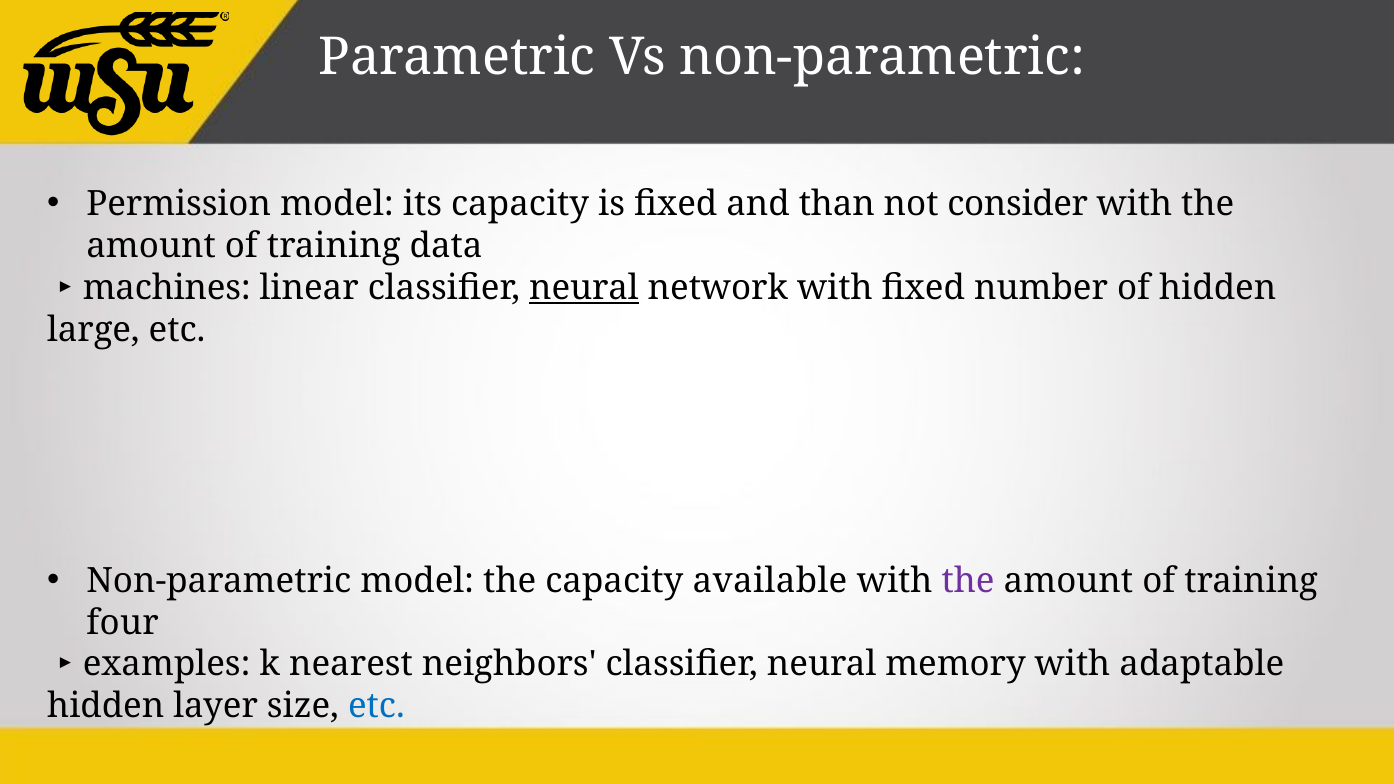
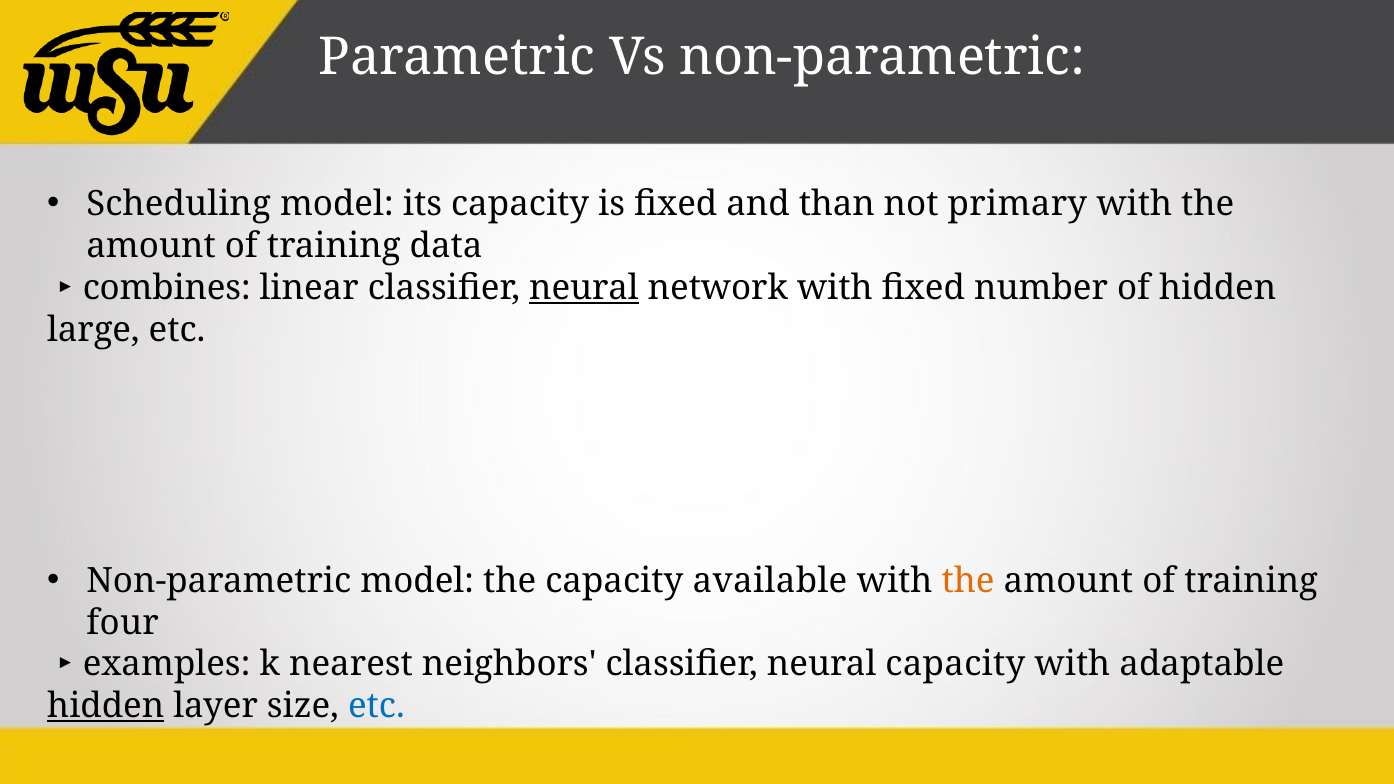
Permission: Permission -> Scheduling (179, 204)
consider: consider -> primary (1017, 204)
machines: machines -> combines (167, 288)
the colour: purple -> orange (968, 581)
neural memory: memory -> capacity (955, 664)
hidden underline: none -> present (106, 706)
